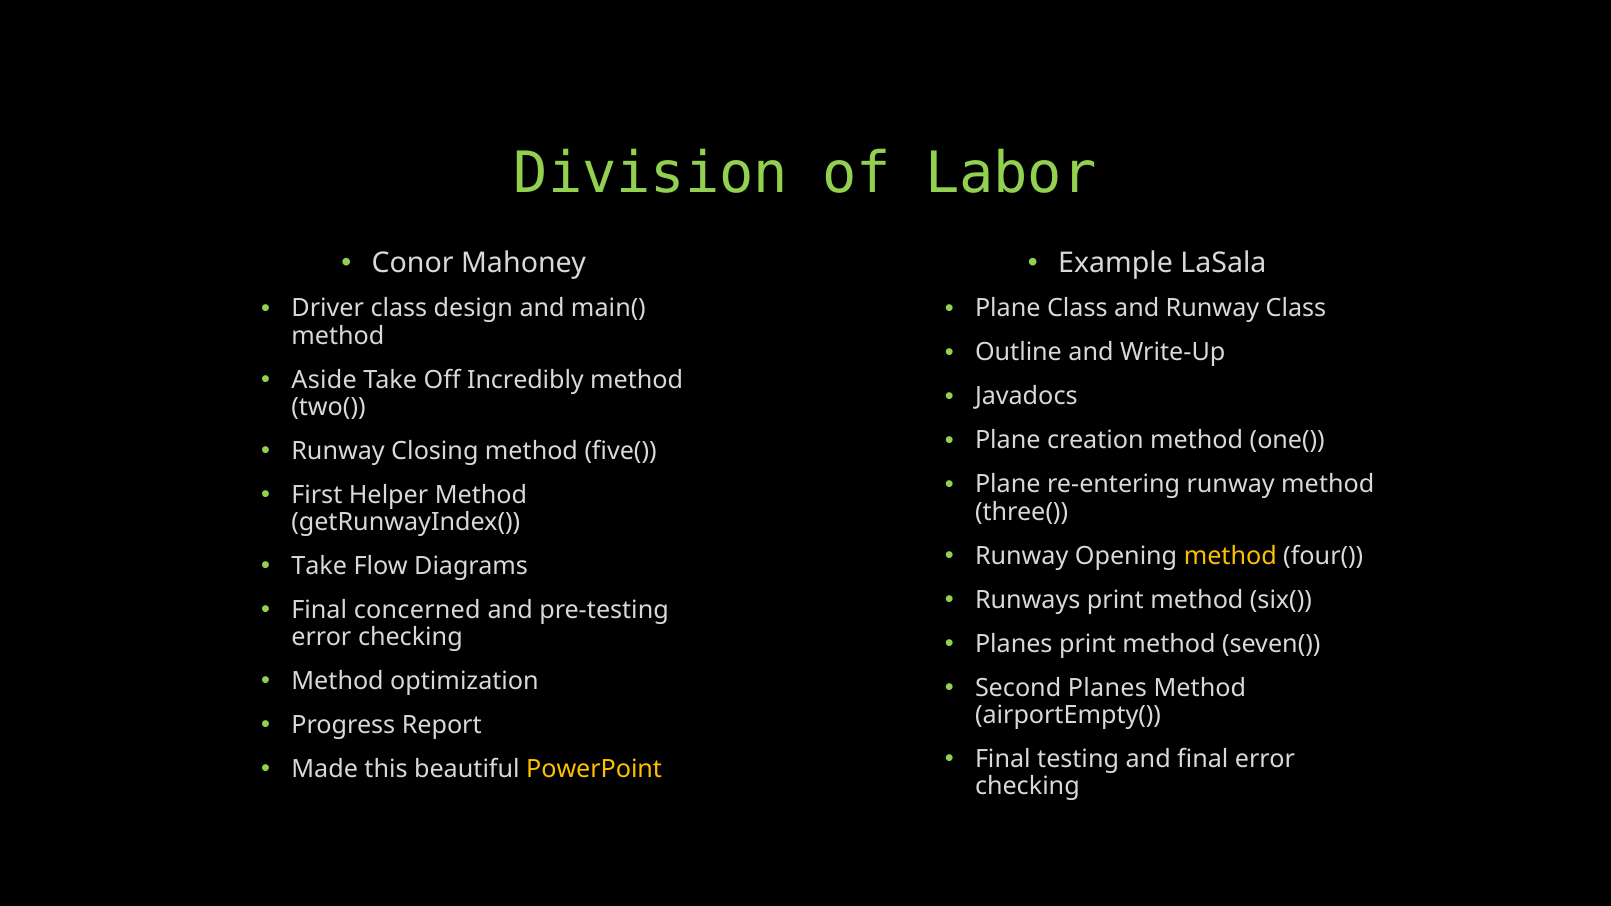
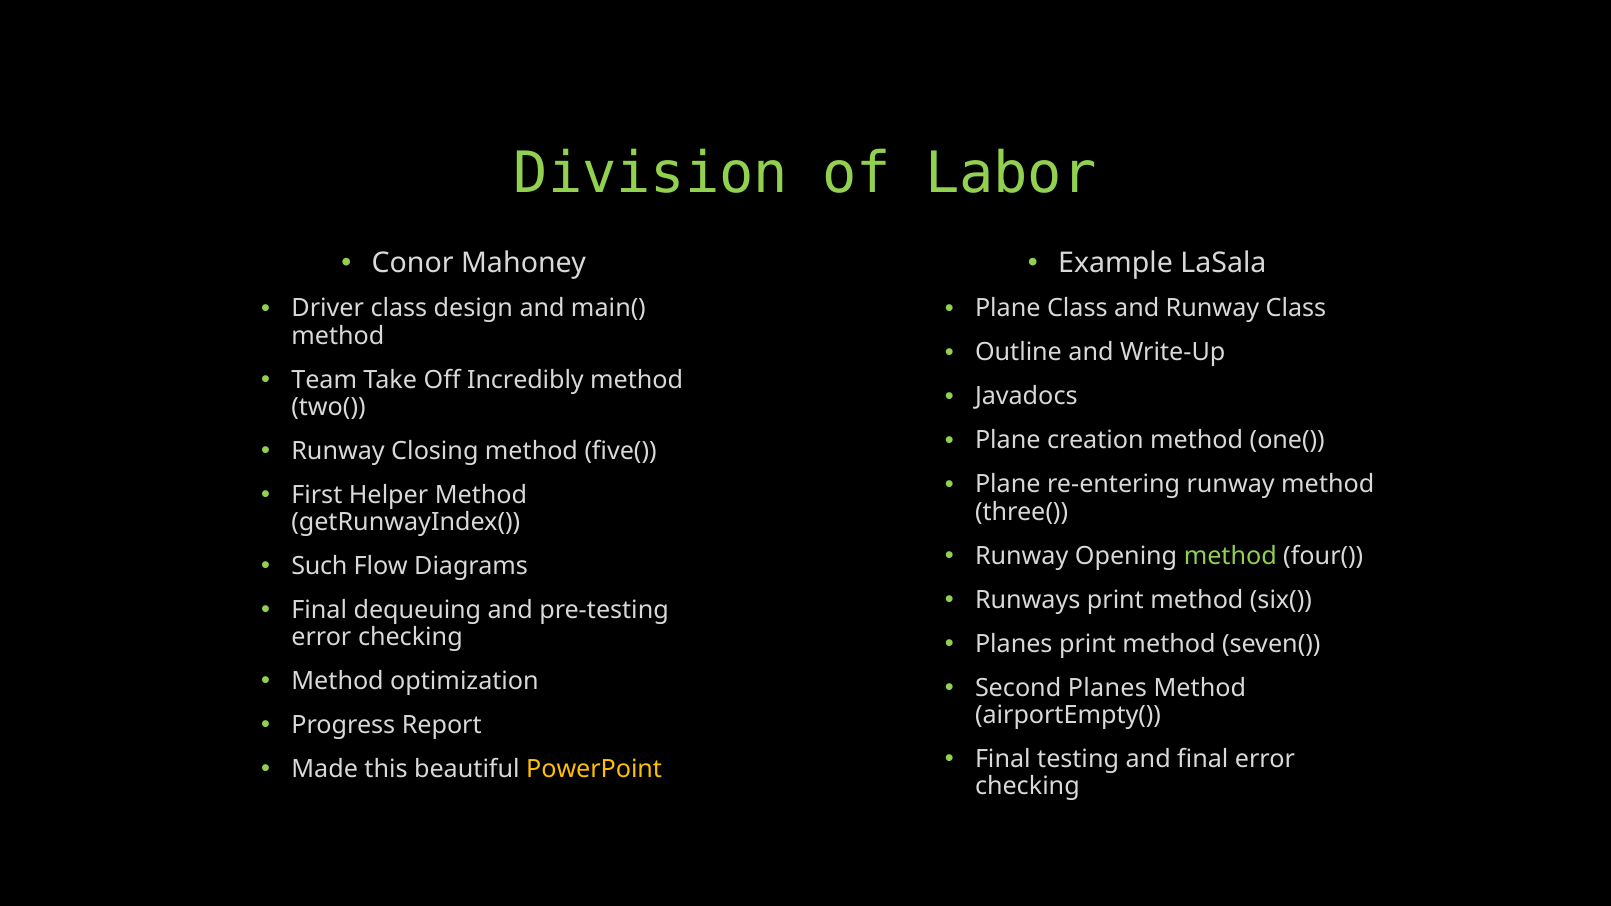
Aside: Aside -> Team (324, 380)
method colour: yellow -> light green (1230, 556)
Take: Take -> Such (319, 566)
concerned: concerned -> dequeuing (417, 610)
